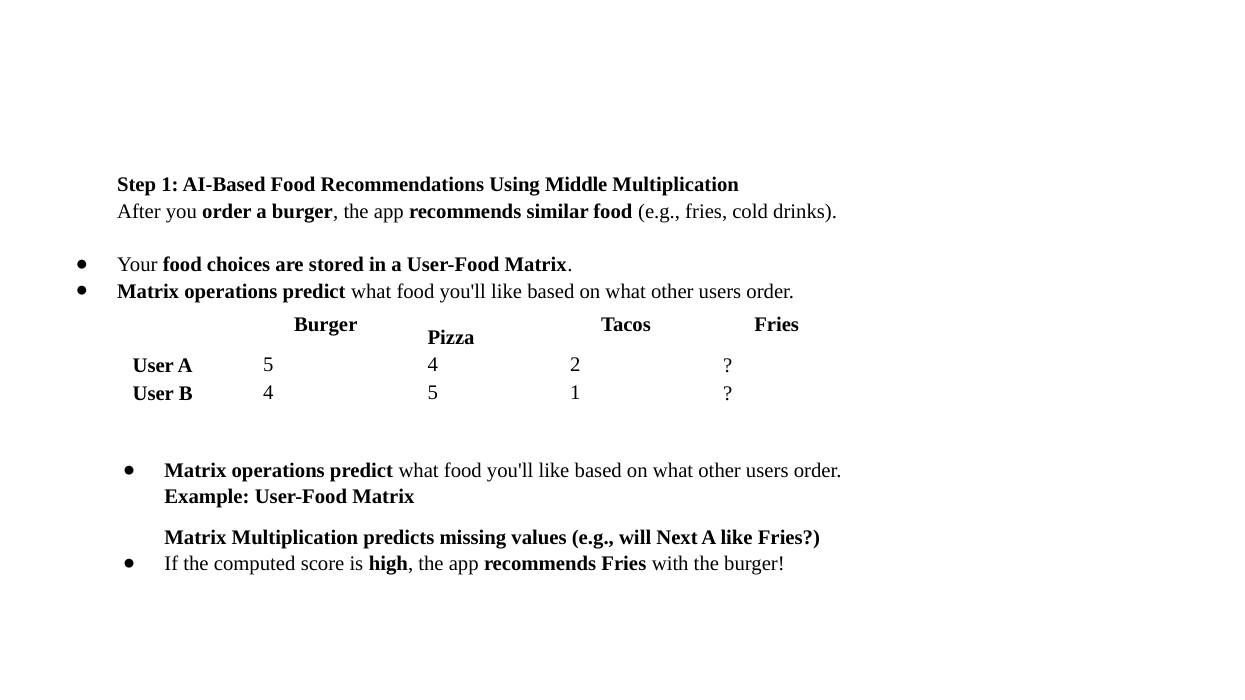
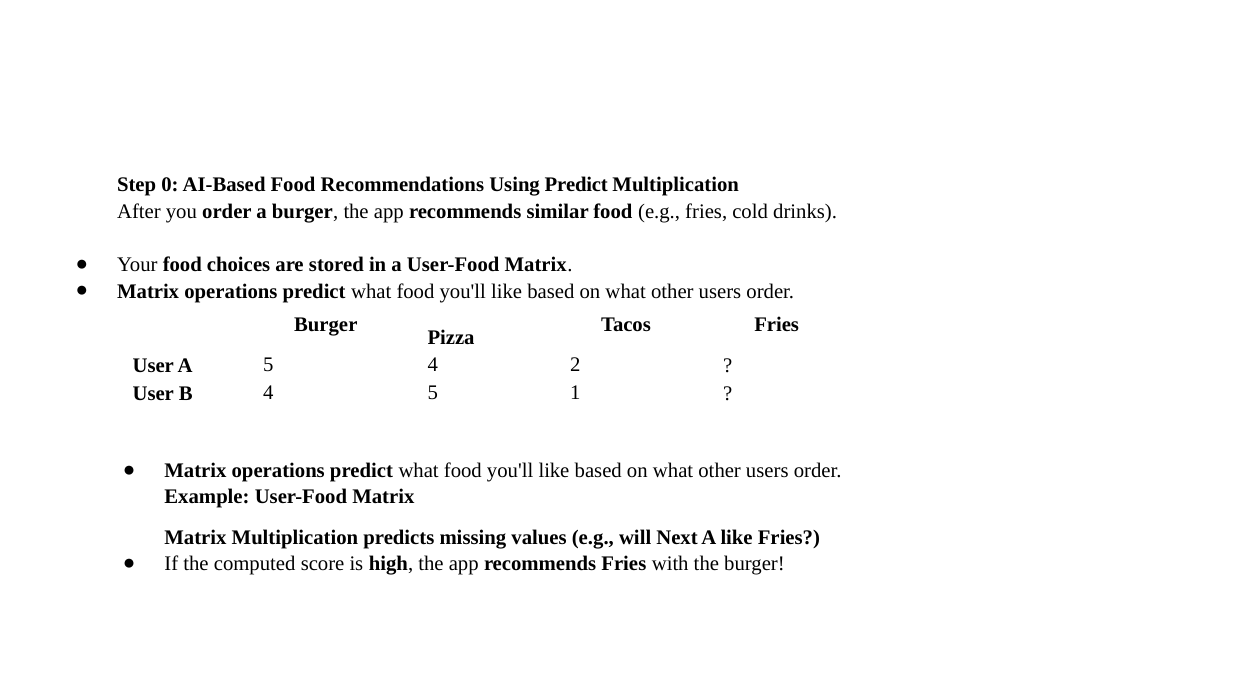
1: 1 -> 0 (170, 185)
Using Middle: Middle -> Predict (576, 185)
